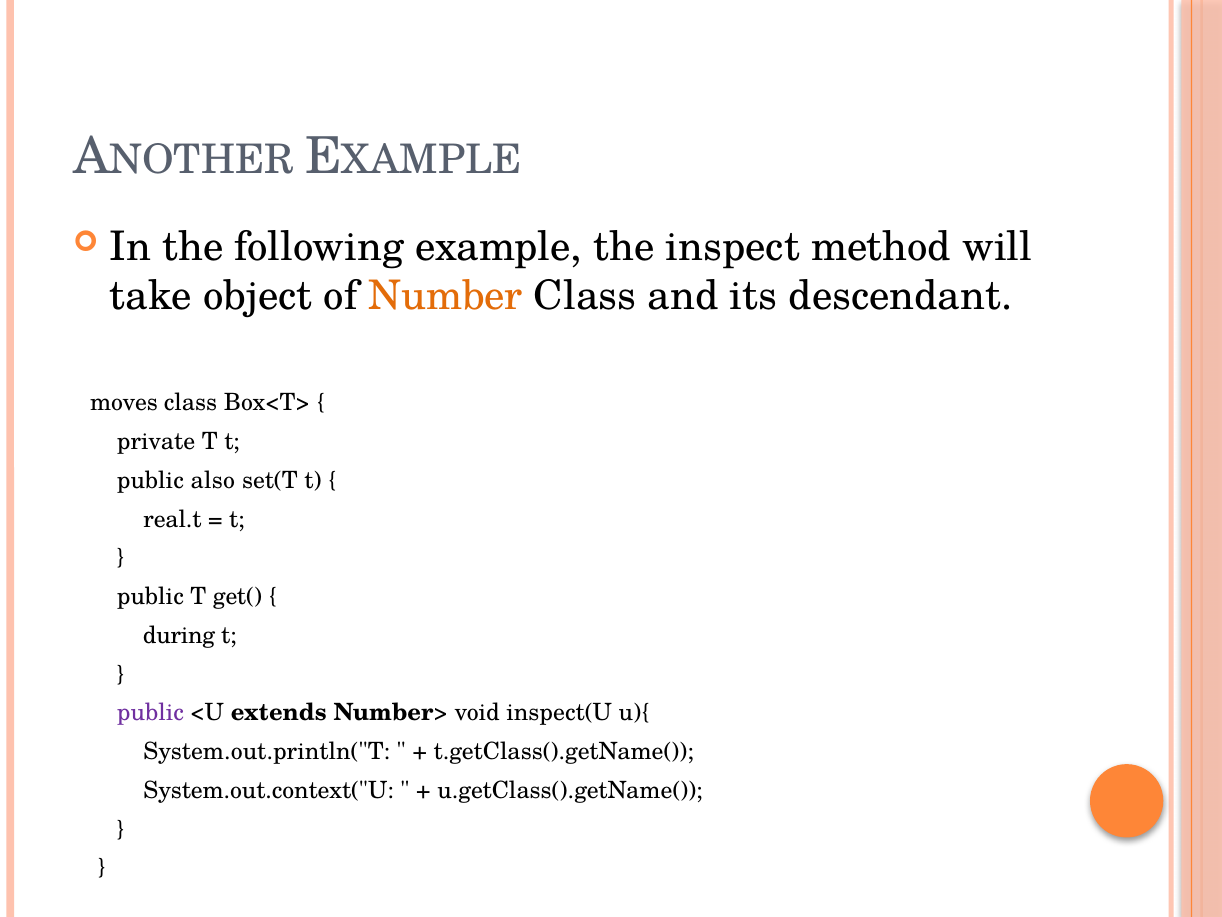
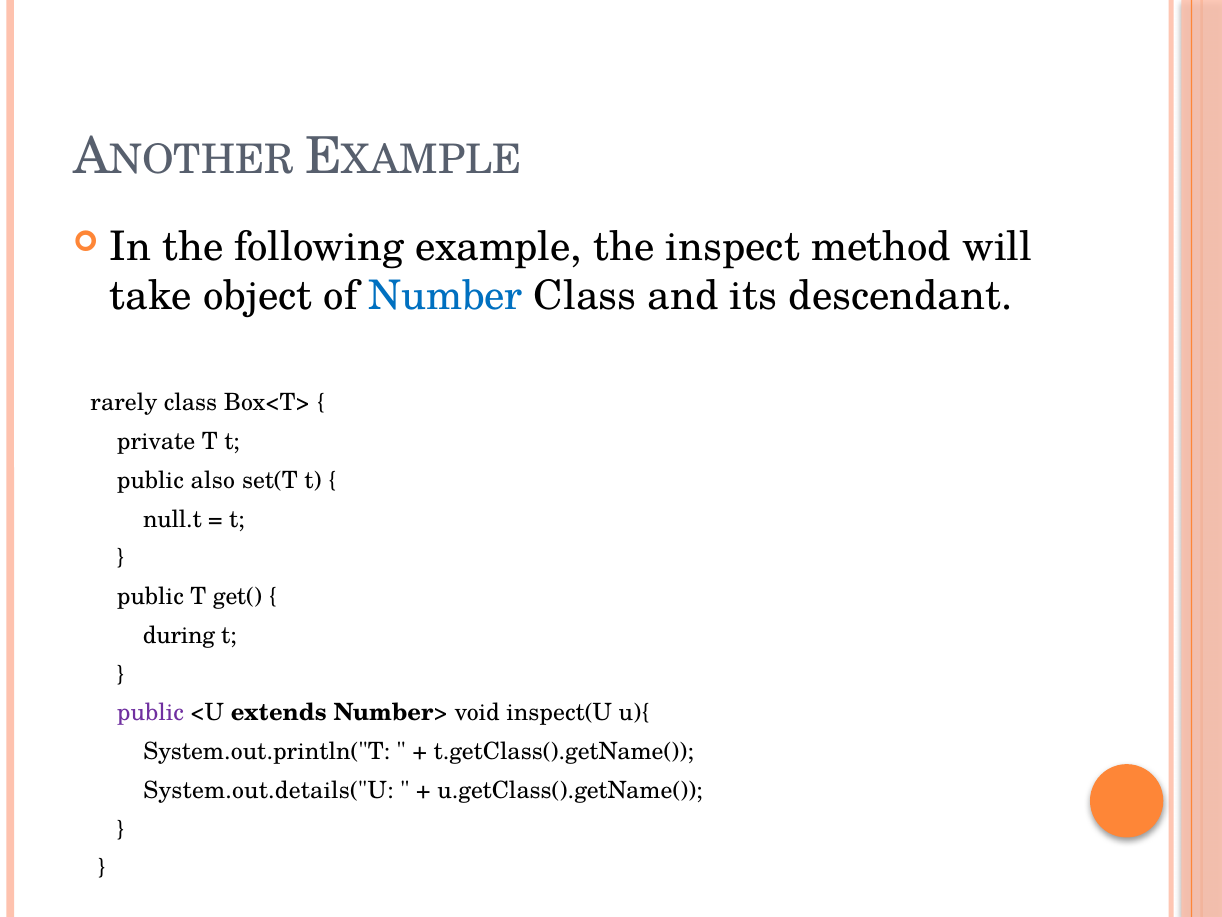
Number colour: orange -> blue (446, 296)
moves: moves -> rarely (124, 403)
real.t: real.t -> null.t (172, 519)
System.out.context("U: System.out.context("U -> System.out.details("U (269, 790)
